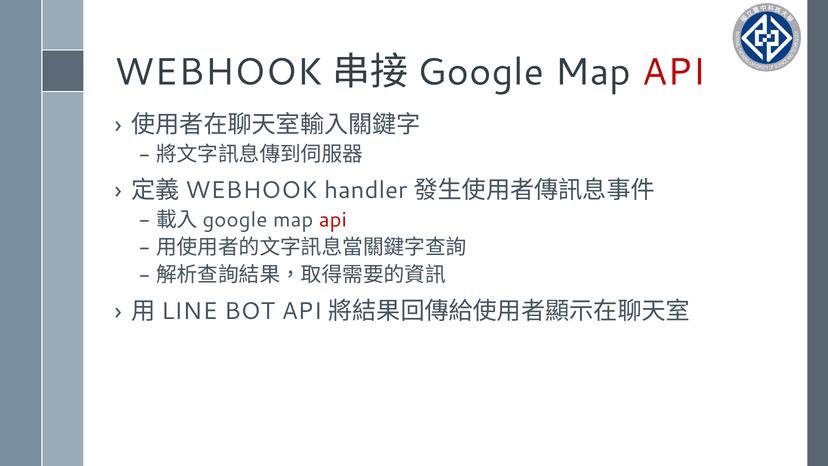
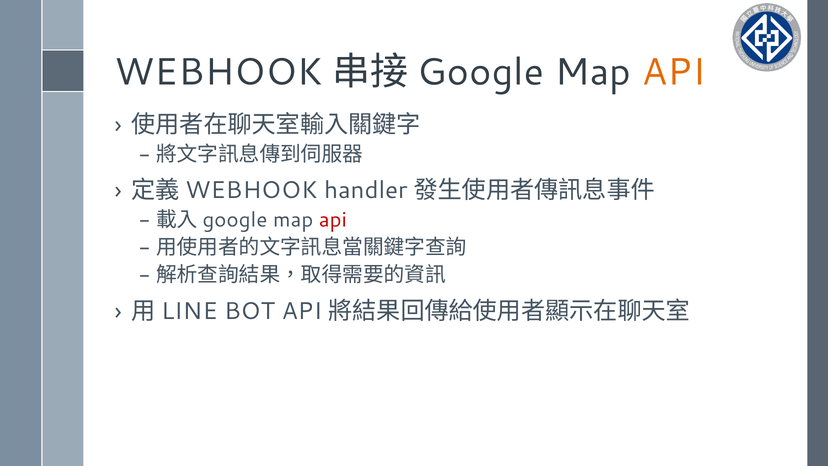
API colour: red -> orange (674, 72)
